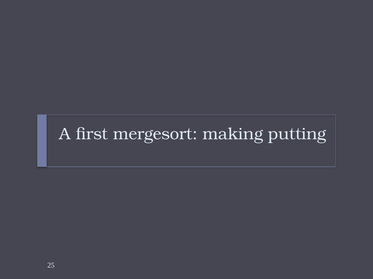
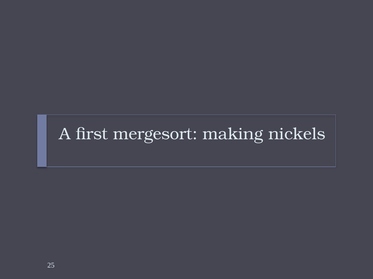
putting: putting -> nickels (297, 134)
